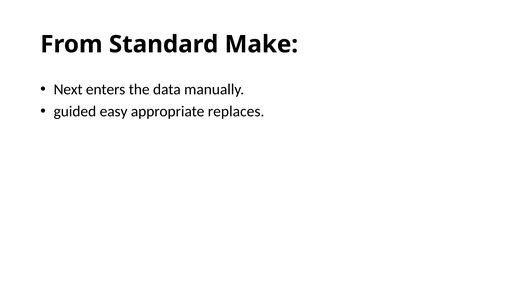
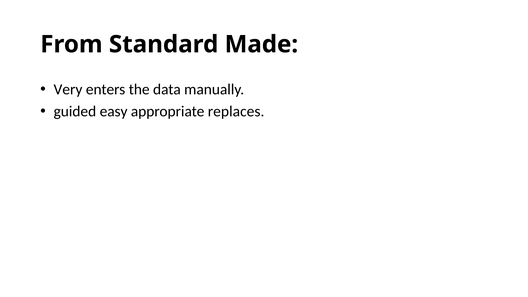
Make: Make -> Made (261, 44)
Next: Next -> Very (68, 89)
